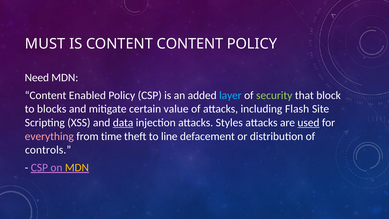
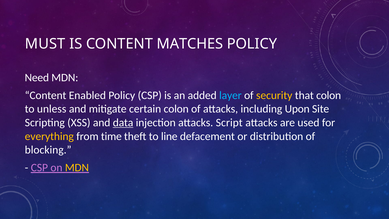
CONTENT CONTENT: CONTENT -> MATCHES (190, 44)
security colour: light green -> yellow (274, 95)
that block: block -> colon (329, 95)
blocks: blocks -> unless (52, 109)
certain value: value -> colon (176, 109)
Flash: Flash -> Upon (297, 109)
Styles: Styles -> Script (229, 123)
used underline: present -> none (308, 123)
everything colour: pink -> yellow (49, 136)
controls: controls -> blocking (48, 150)
